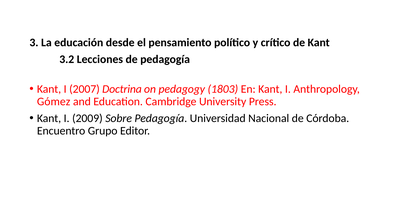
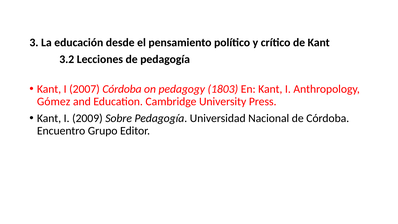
2007 Doctrina: Doctrina -> Córdoba (122, 89)
